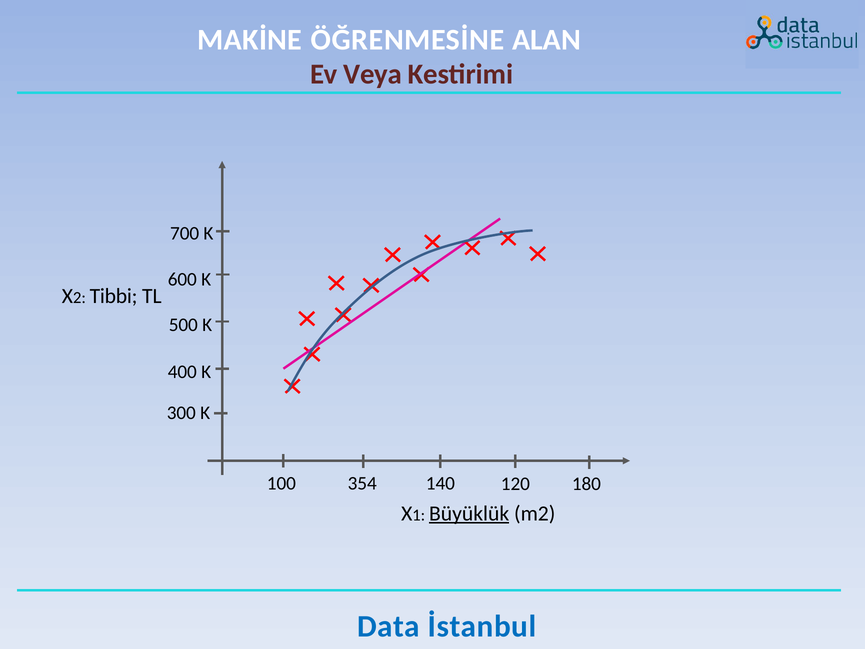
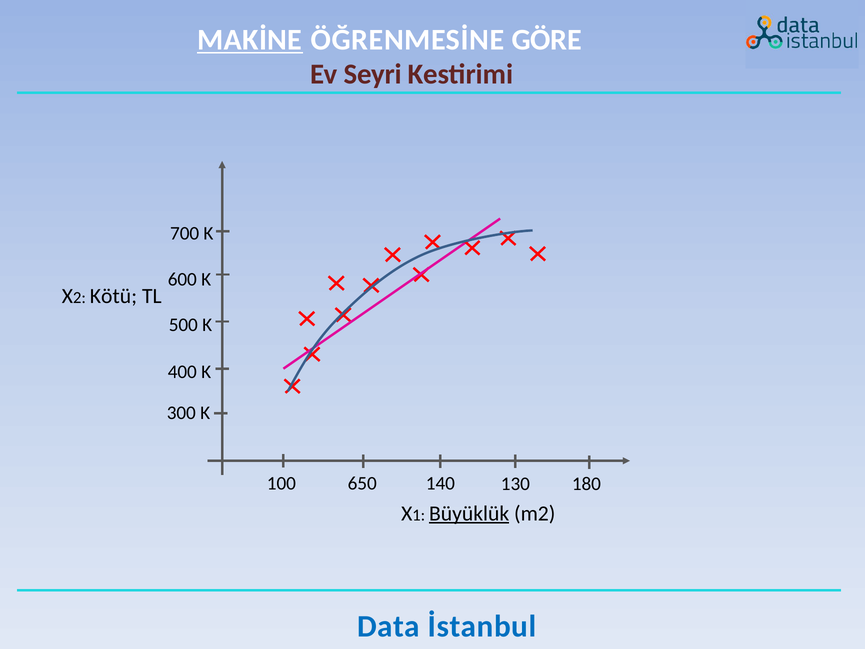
MAKİNE underline: none -> present (250, 40)
ALAN: ALAN -> GÖRE (547, 40)
Veya: Veya -> Seyri (373, 74)
Tibbi: Tibbi -> Kötü (113, 296)
354: 354 -> 650 (362, 483)
120: 120 -> 130 (515, 484)
